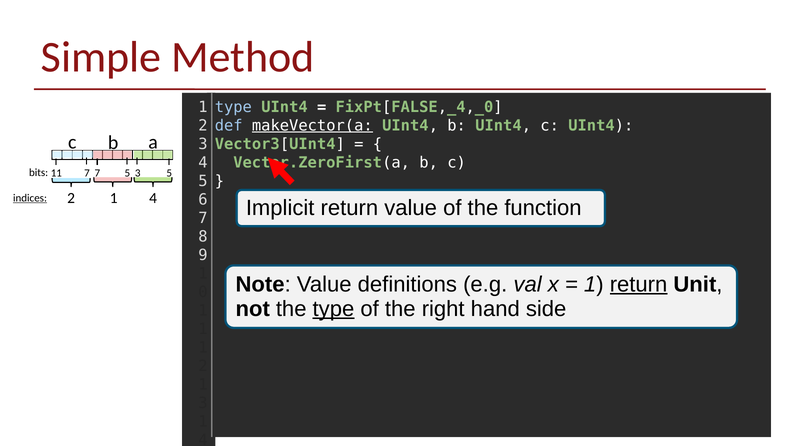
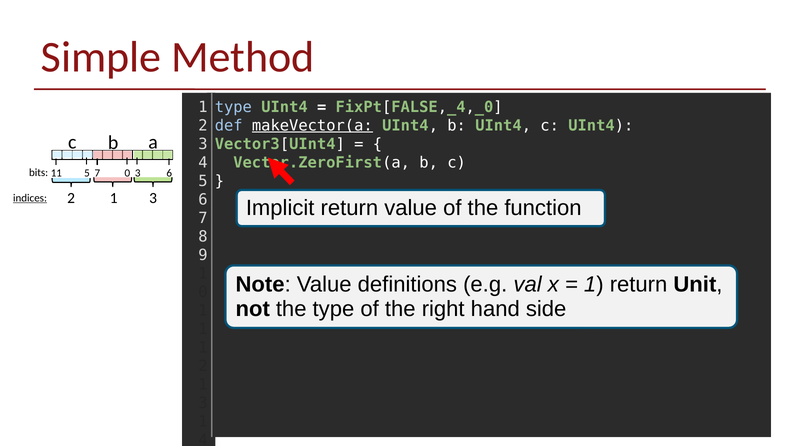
11 7: 7 -> 5 (87, 173)
7 5: 5 -> 0 (127, 173)
3 5: 5 -> 6 (169, 173)
4: 4 -> 3 (153, 198)
return underline: present -> none (639, 284)
type underline: present -> none (333, 309)
